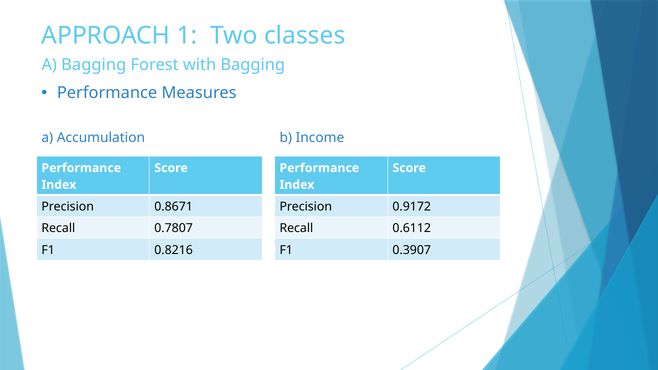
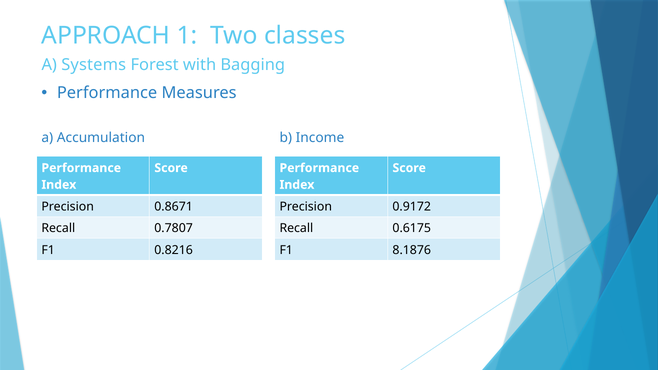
A Bagging: Bagging -> Systems (94, 65)
0.6112: 0.6112 -> 0.6175 (412, 228)
0.3907: 0.3907 -> 8.1876 (412, 250)
